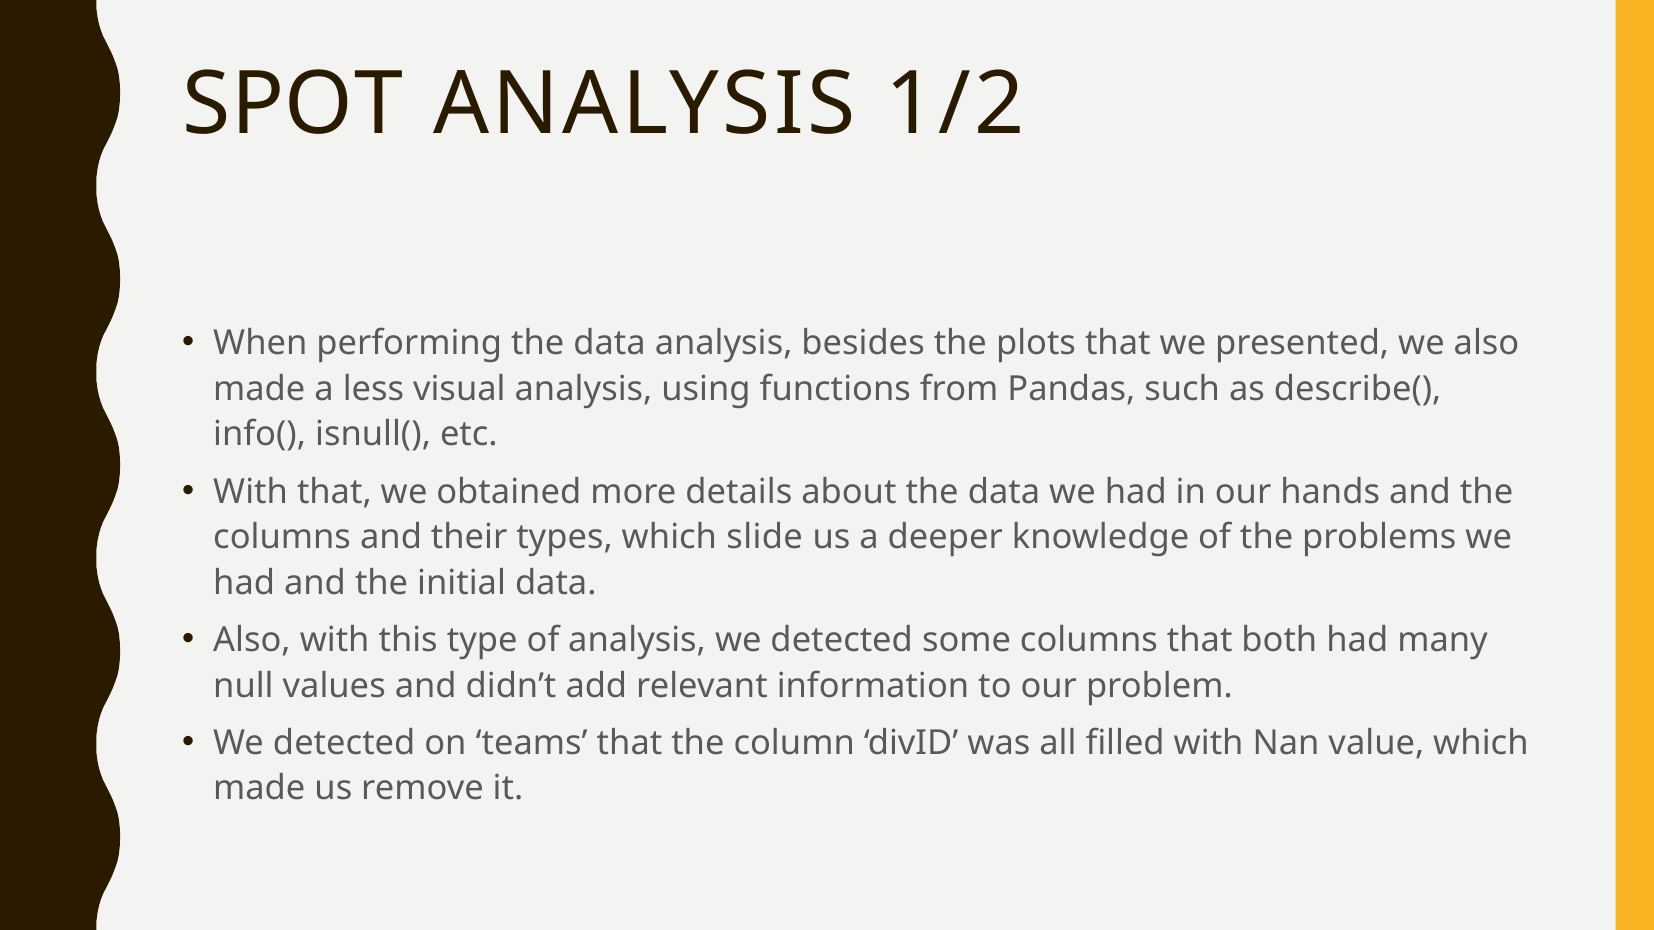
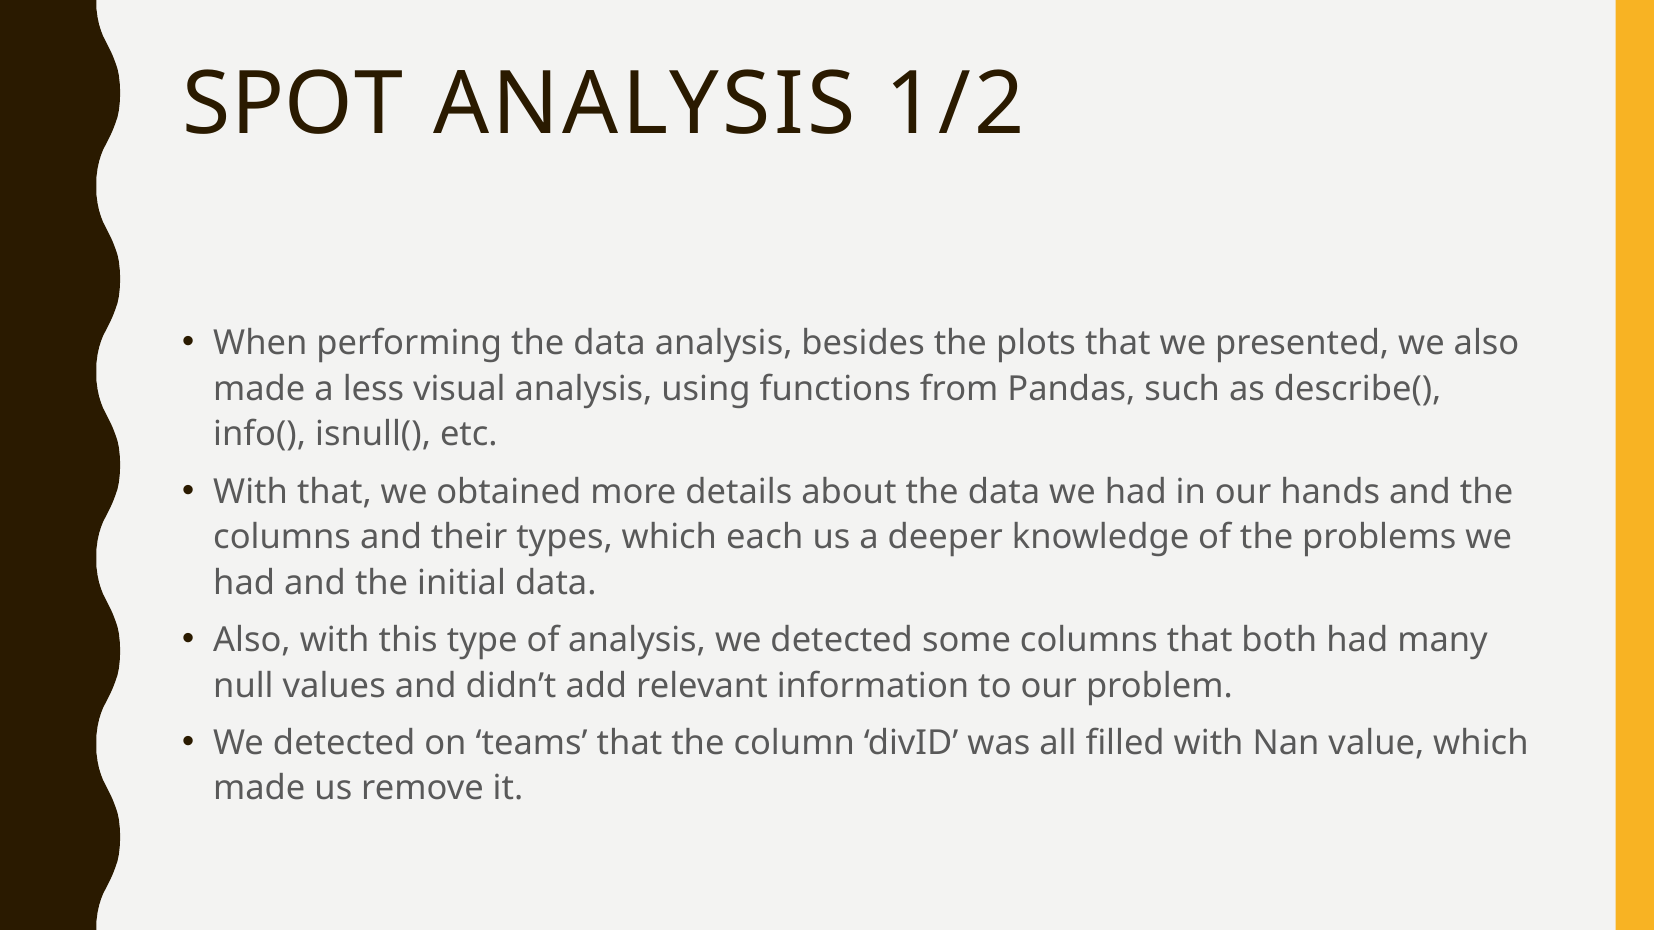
slide: slide -> each (765, 537)
